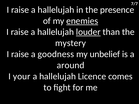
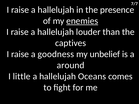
louder underline: present -> none (88, 32)
mystery: mystery -> captives (71, 43)
your: your -> little (22, 76)
Licence: Licence -> Oceans (92, 76)
